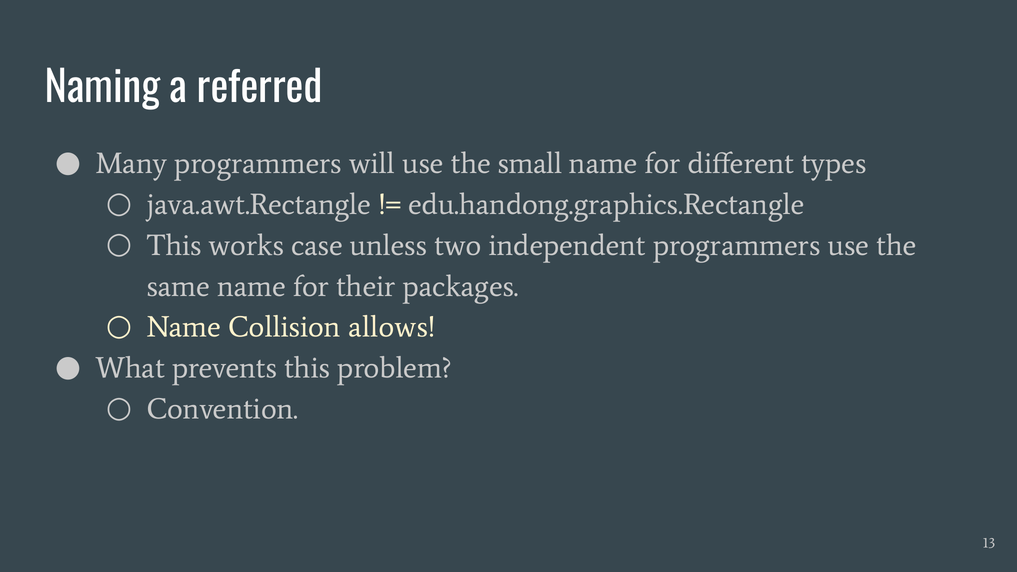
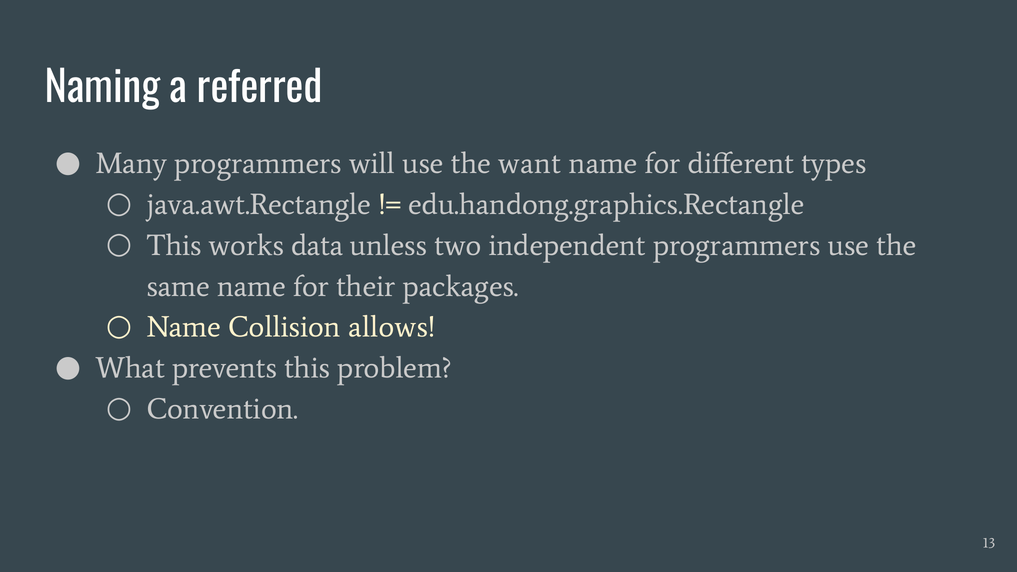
small: small -> want (530, 164)
case: case -> data (317, 245)
